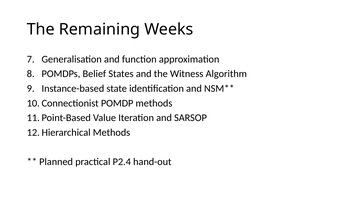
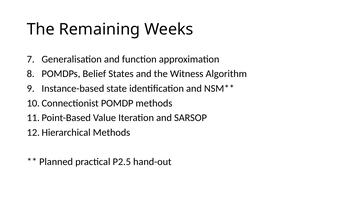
P2.4: P2.4 -> P2.5 (122, 162)
